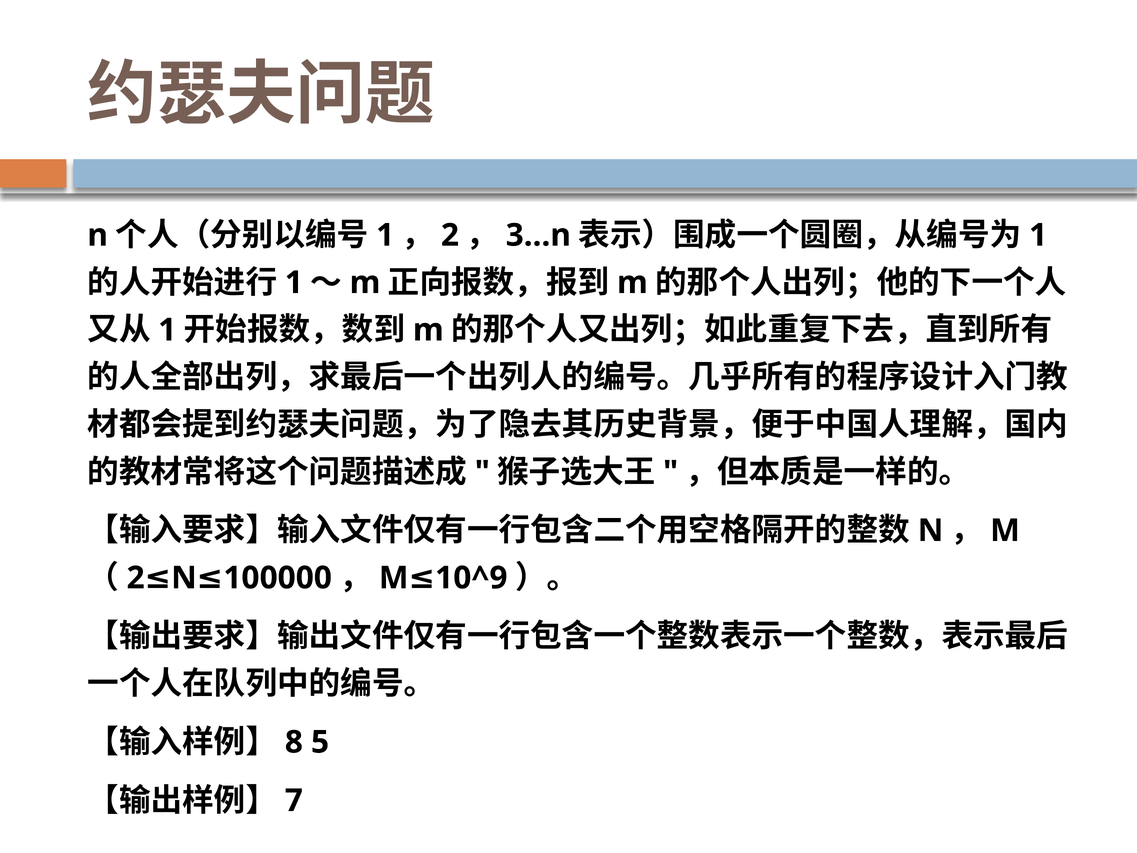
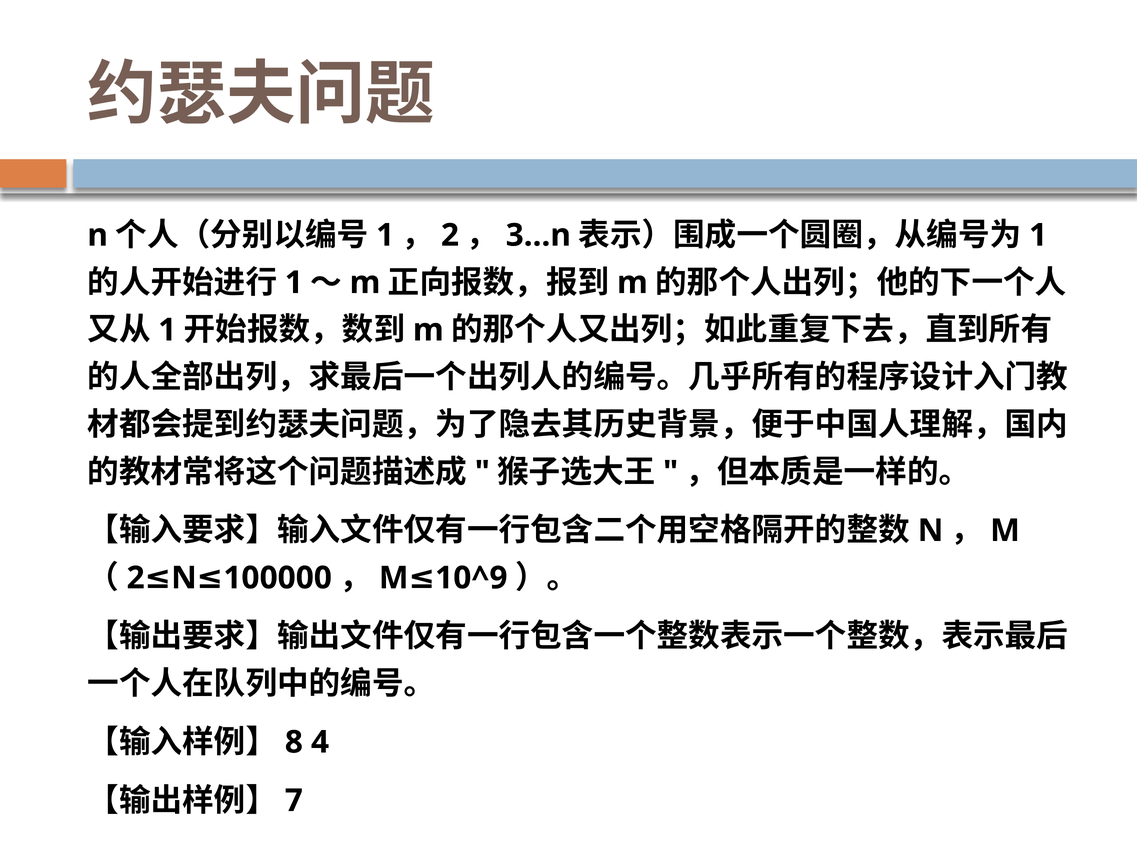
5: 5 -> 4 (320, 742)
